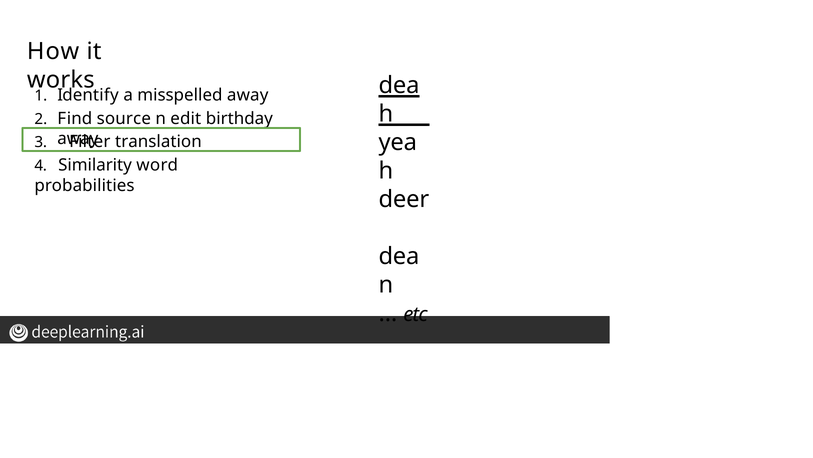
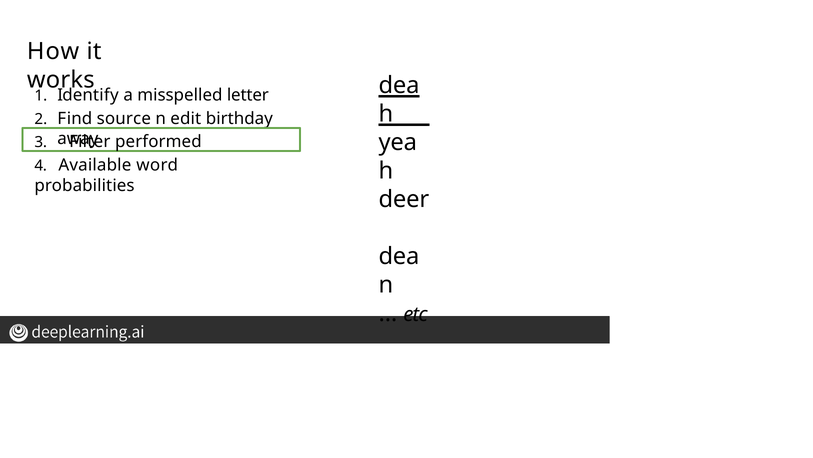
misspelled away: away -> letter (248, 95)
translation: translation -> performed (158, 142)
Similarity: Similarity -> Available (95, 165)
